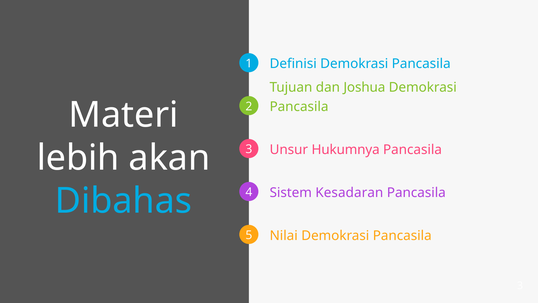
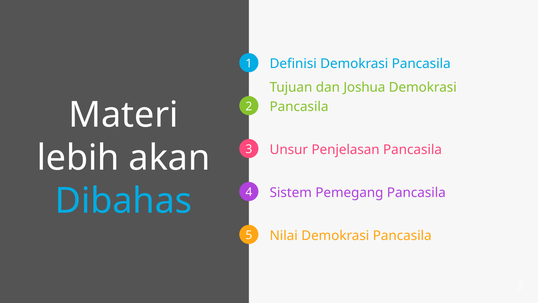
Hukumnya: Hukumnya -> Penjelasan (346, 150)
Kesadaran: Kesadaran -> Pemegang (349, 192)
